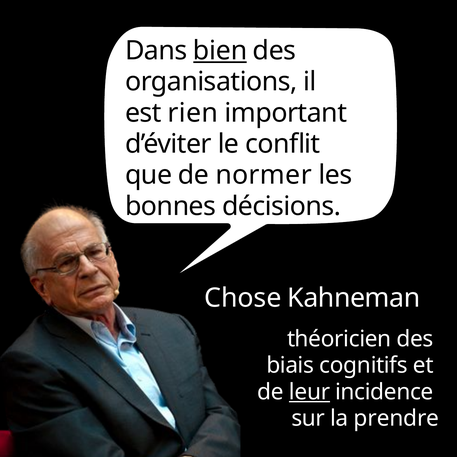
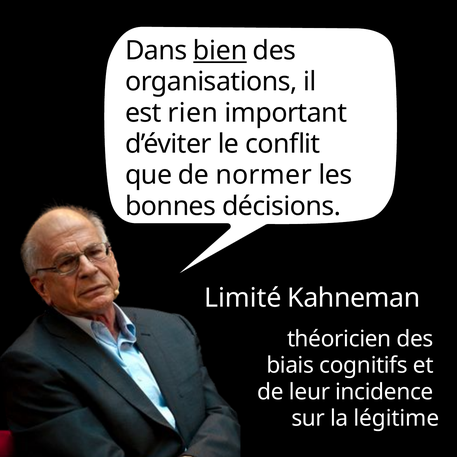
Chose: Chose -> Limité (243, 298)
leur underline: present -> none (310, 392)
prendre: prendre -> légitime (396, 418)
